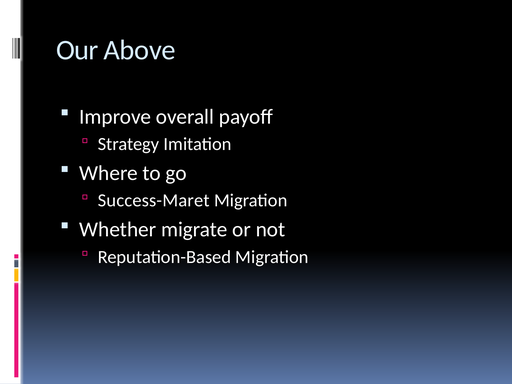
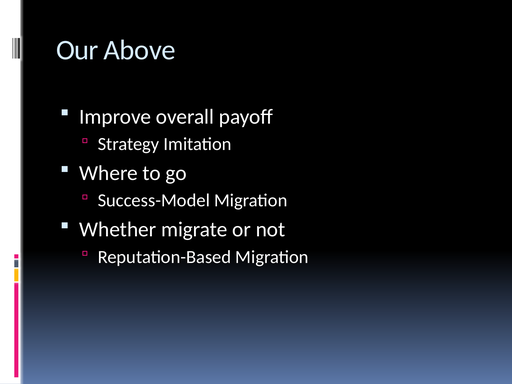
Success-Maret: Success-Maret -> Success-Model (154, 200)
